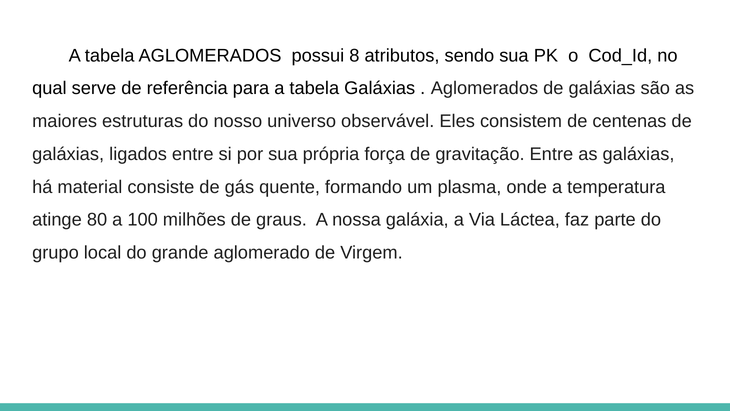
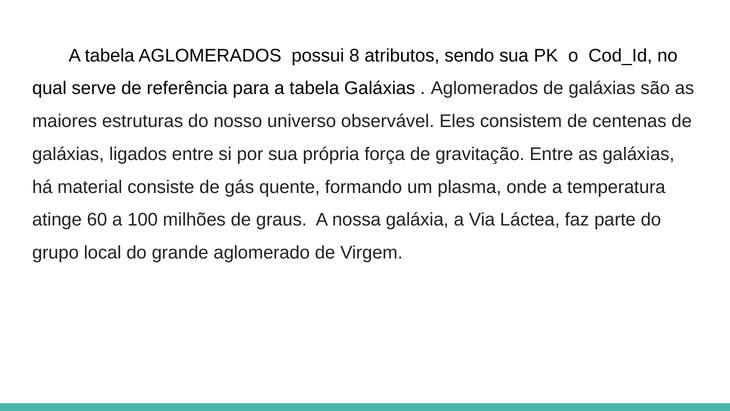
80: 80 -> 60 (97, 220)
